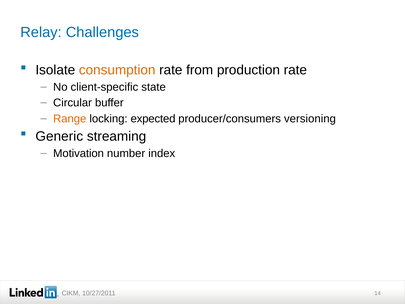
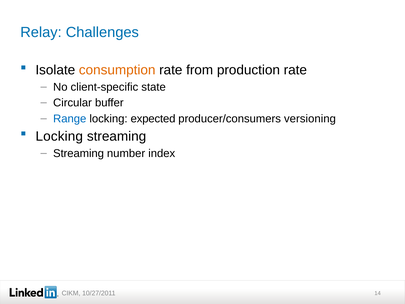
Range colour: orange -> blue (70, 119)
Generic: Generic -> Locking (59, 136)
Motivation: Motivation -> Streaming (79, 153)
